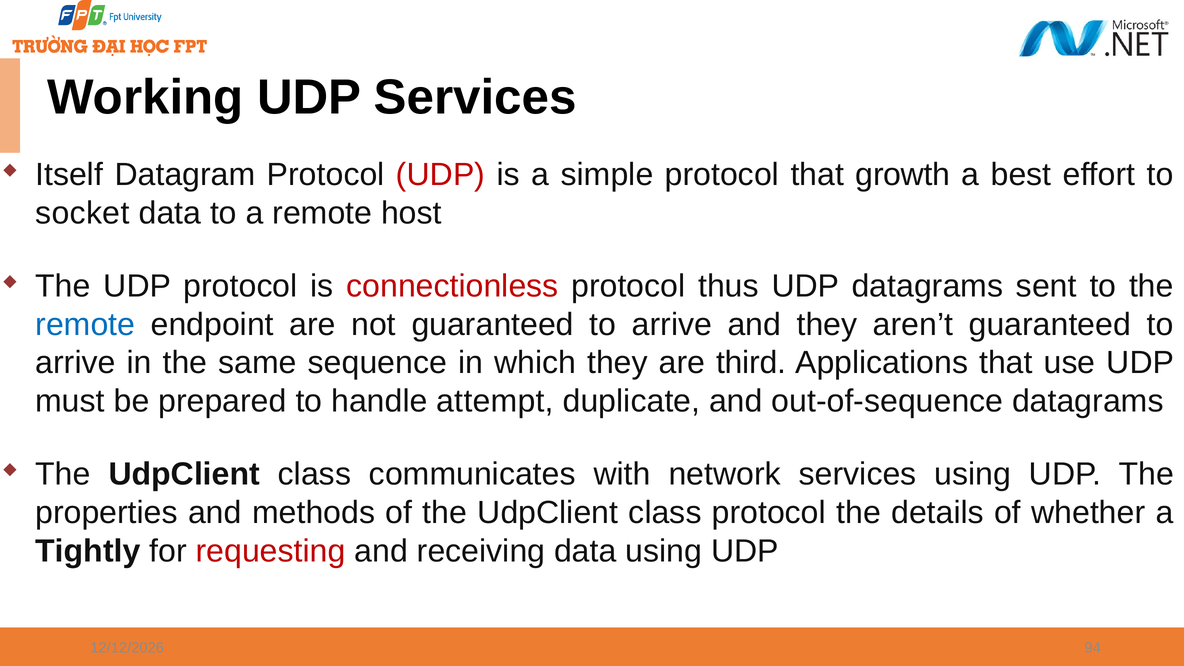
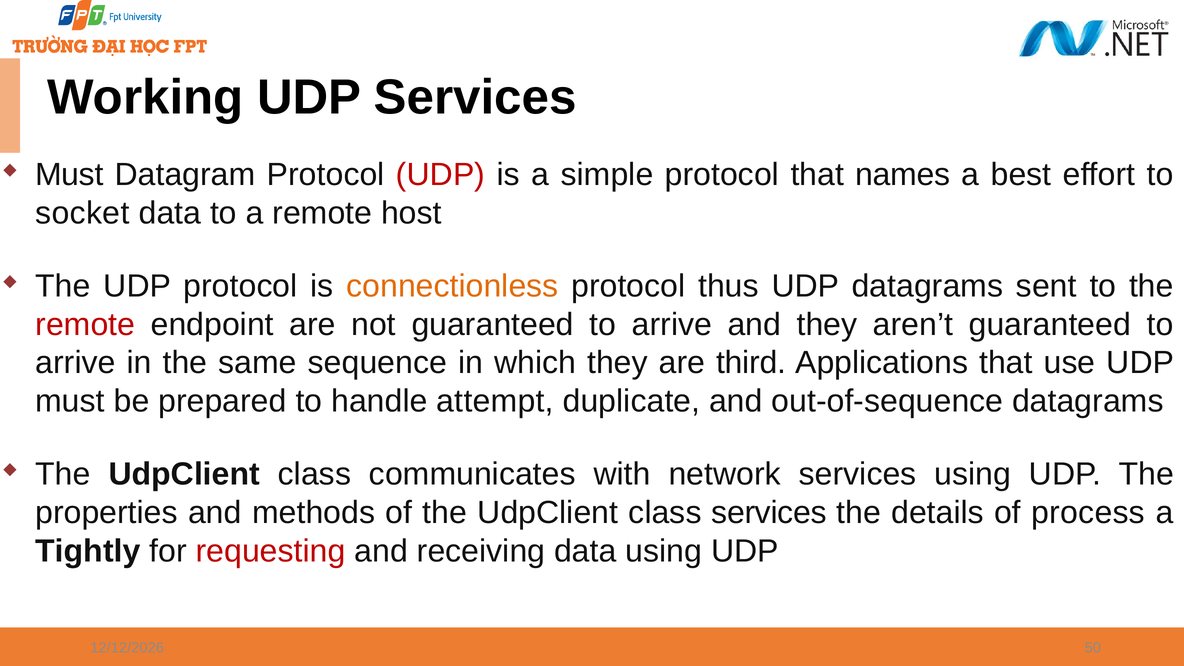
Itself: Itself -> Must (69, 175)
growth: growth -> names (903, 175)
connectionless colour: red -> orange (452, 286)
remote colour: blue -> red (85, 324)
class protocol: protocol -> services (769, 513)
whether: whether -> process (1088, 513)
94: 94 -> 50 (1093, 648)
